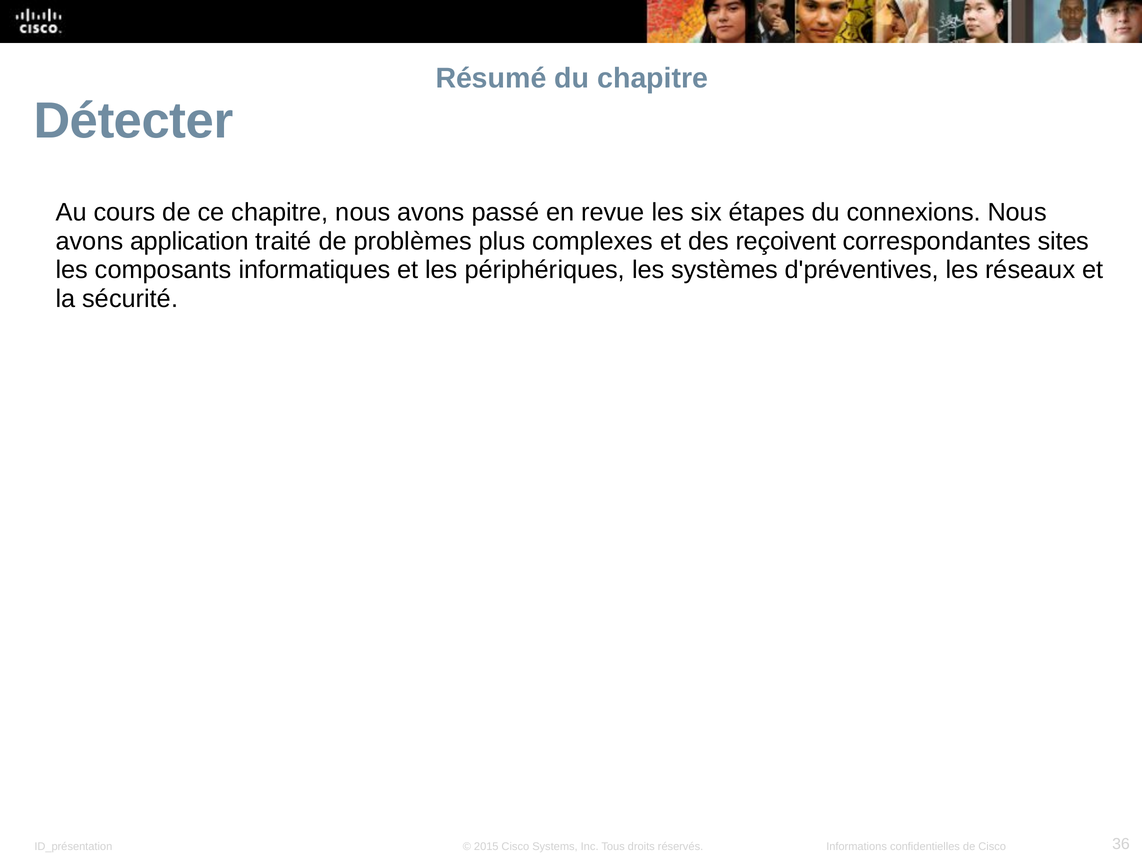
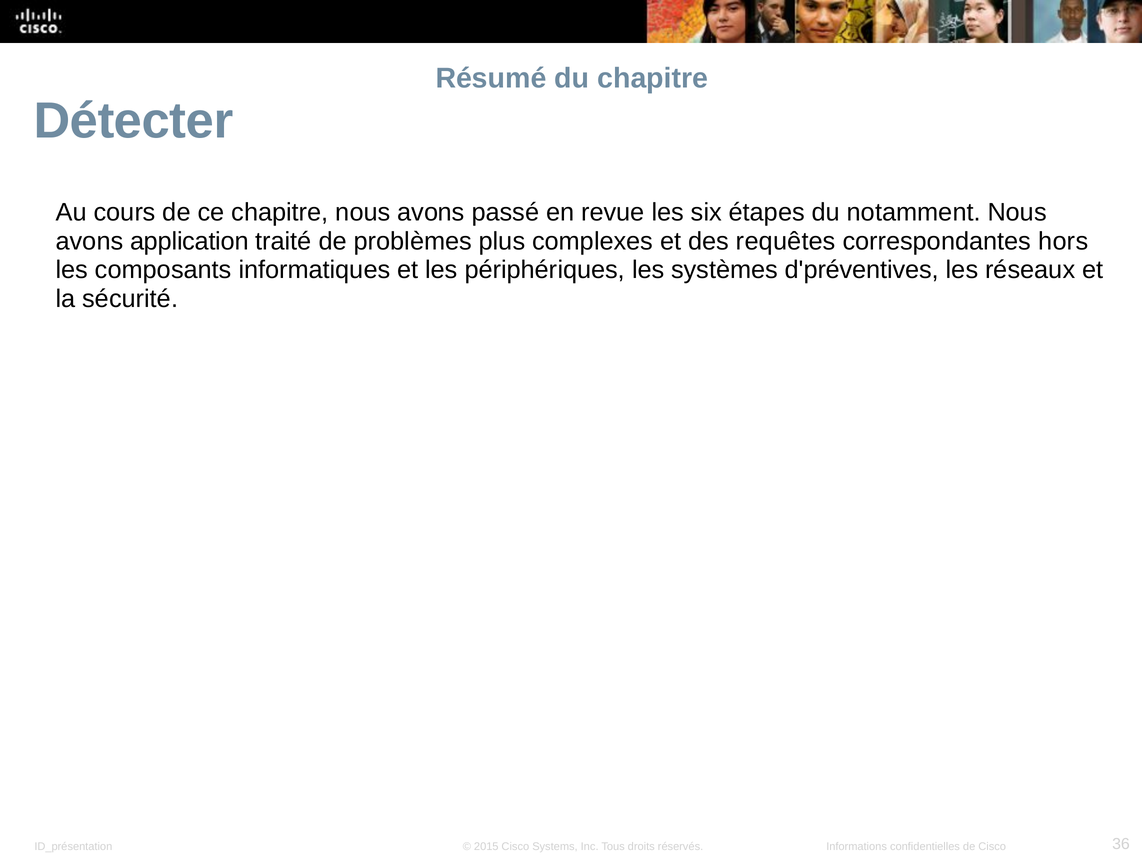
connexions: connexions -> notamment (914, 212)
reçoivent: reçoivent -> requêtes (786, 241)
sites: sites -> hors (1063, 241)
